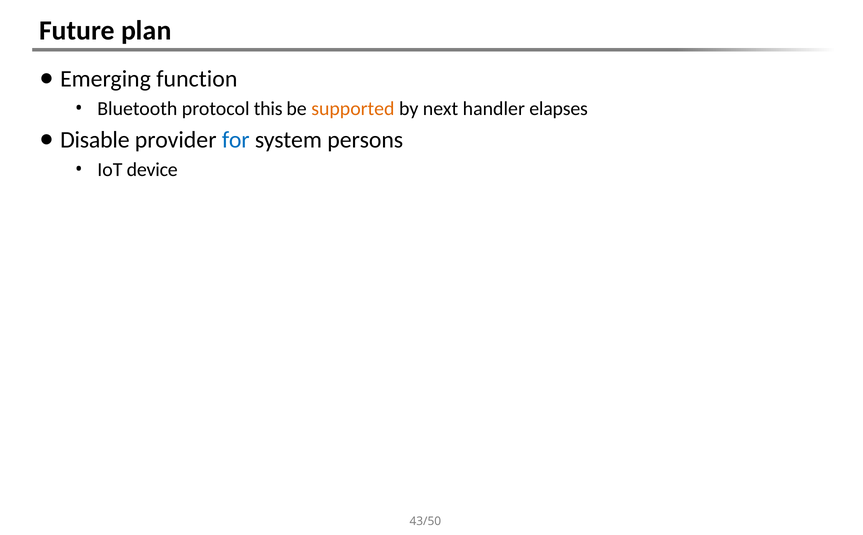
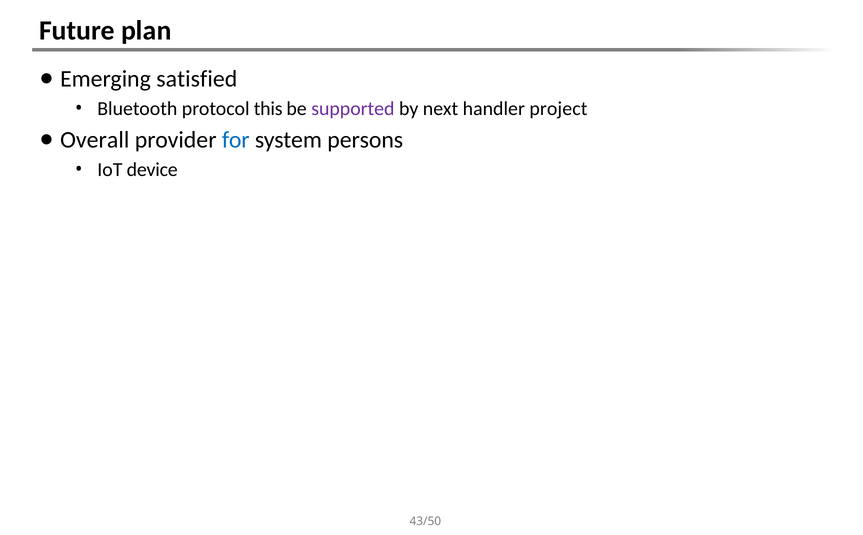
function: function -> satisfied (197, 79)
supported colour: orange -> purple (353, 109)
elapses: elapses -> project (558, 109)
Disable: Disable -> Overall (95, 140)
